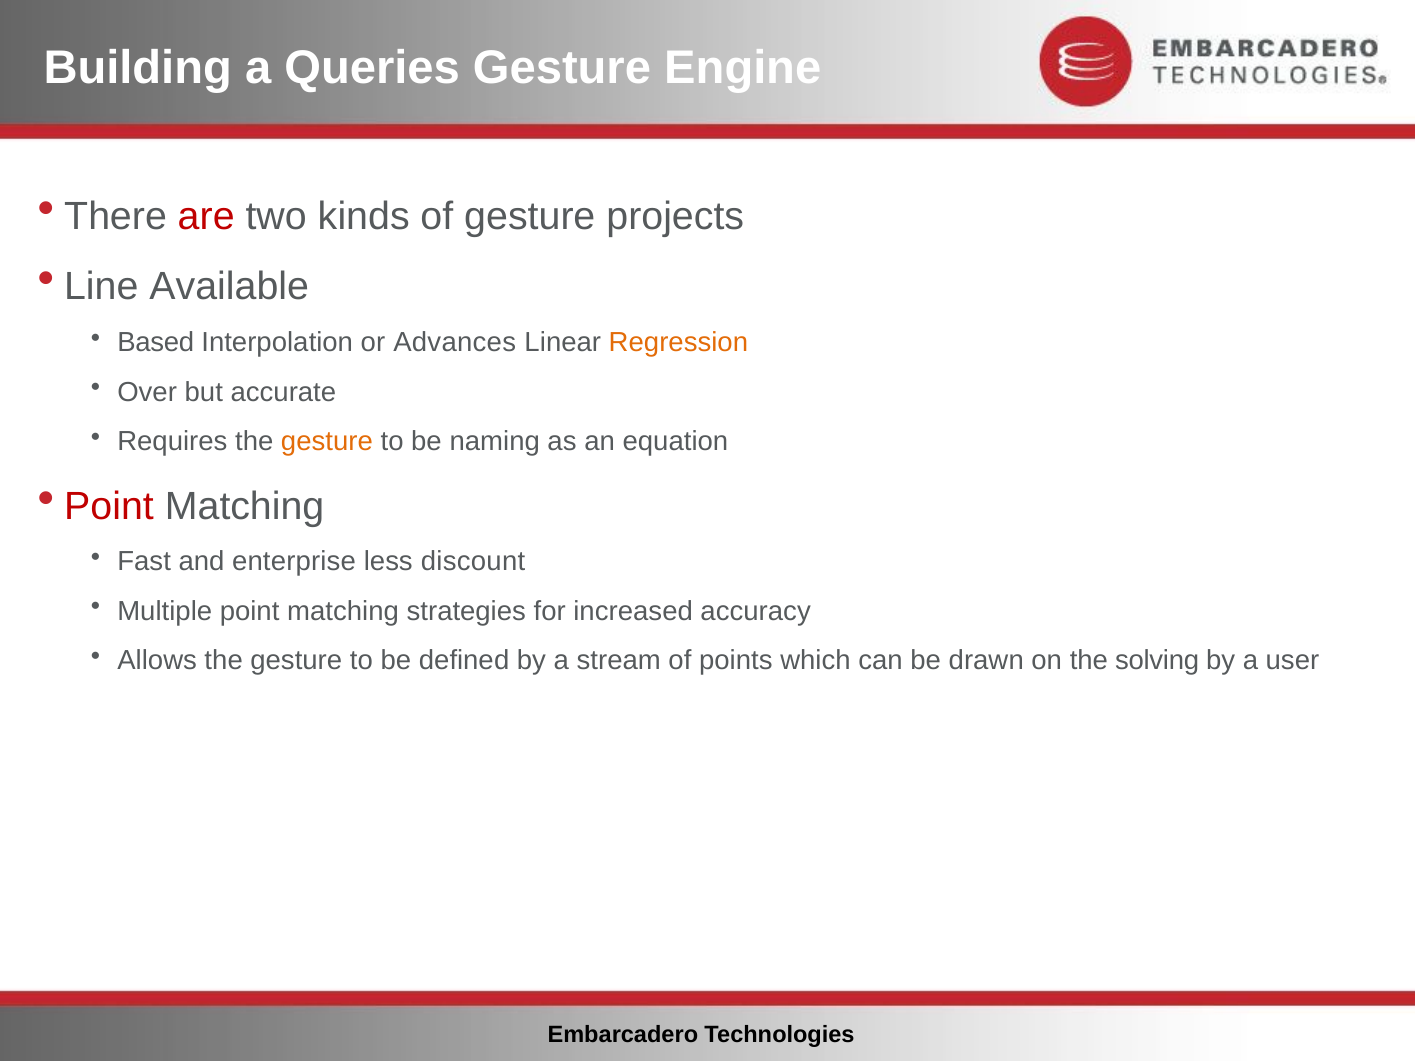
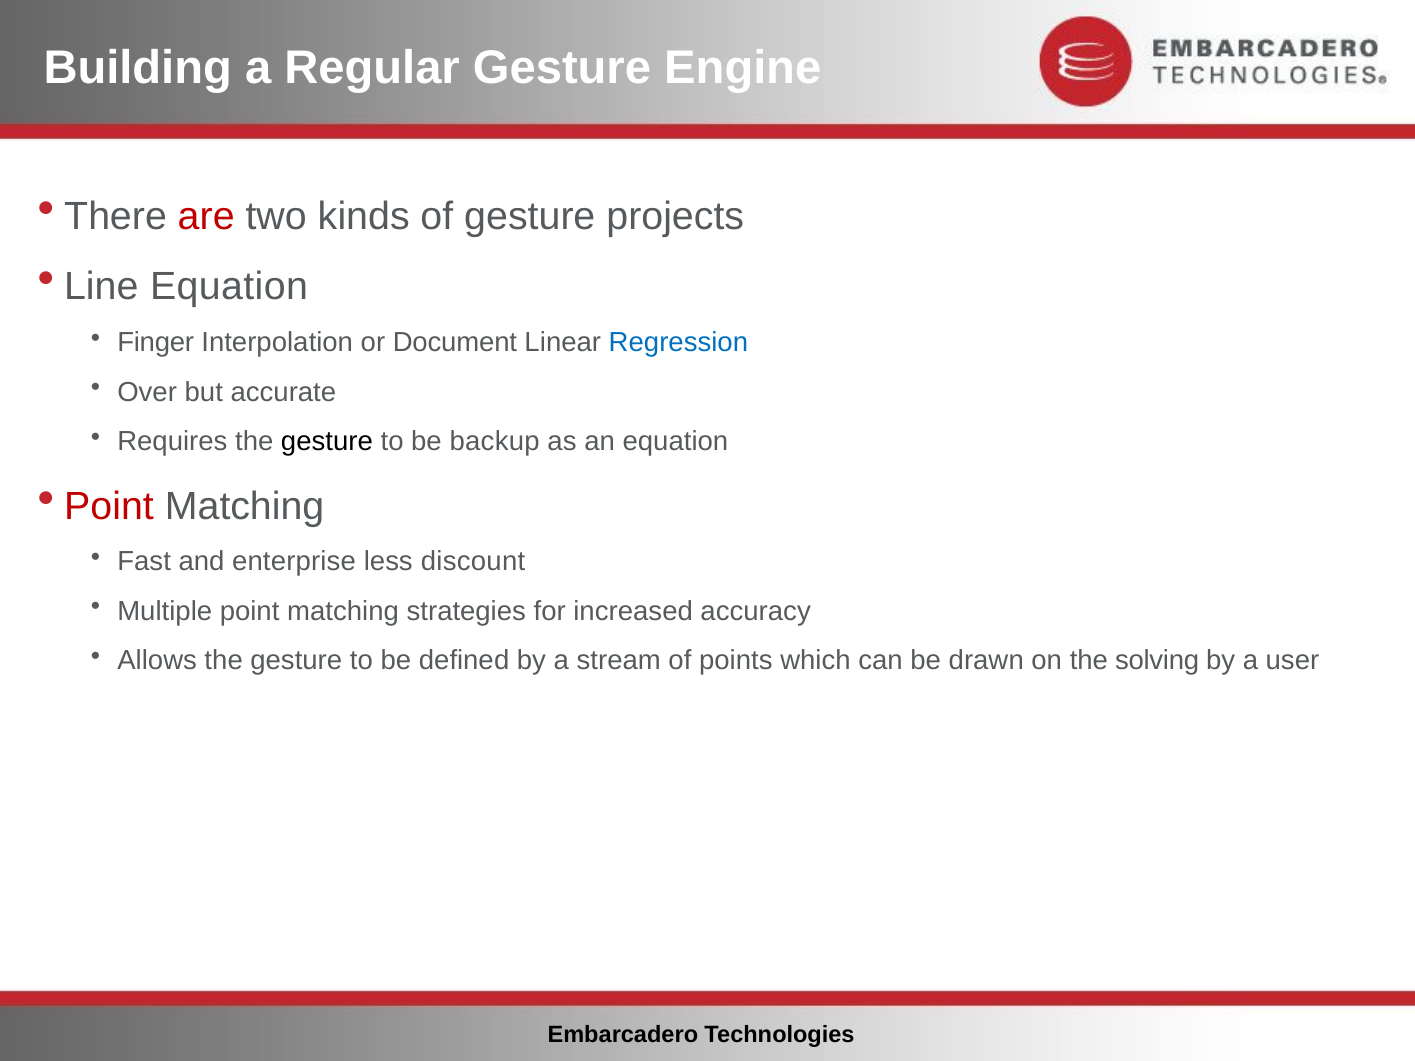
Queries: Queries -> Regular (372, 68)
Line Available: Available -> Equation (229, 287)
Based: Based -> Finger (156, 343)
Advances: Advances -> Document (455, 343)
Regression colour: orange -> blue (678, 343)
gesture colour: orange -> black (327, 442)
naming: naming -> backup (495, 442)
